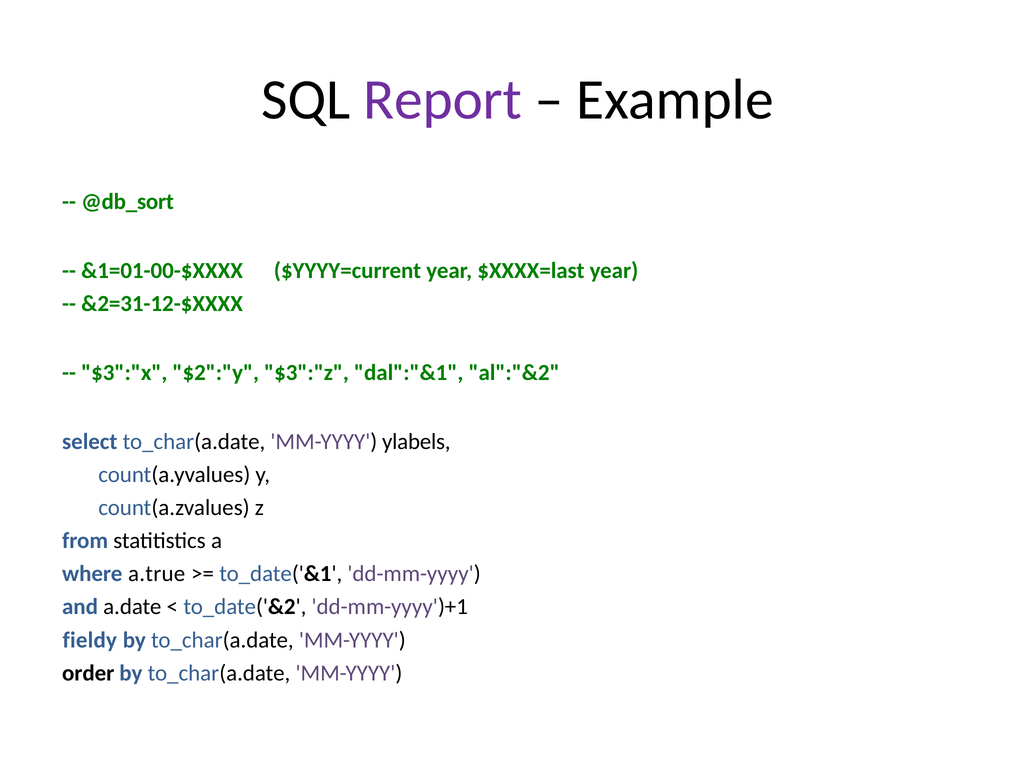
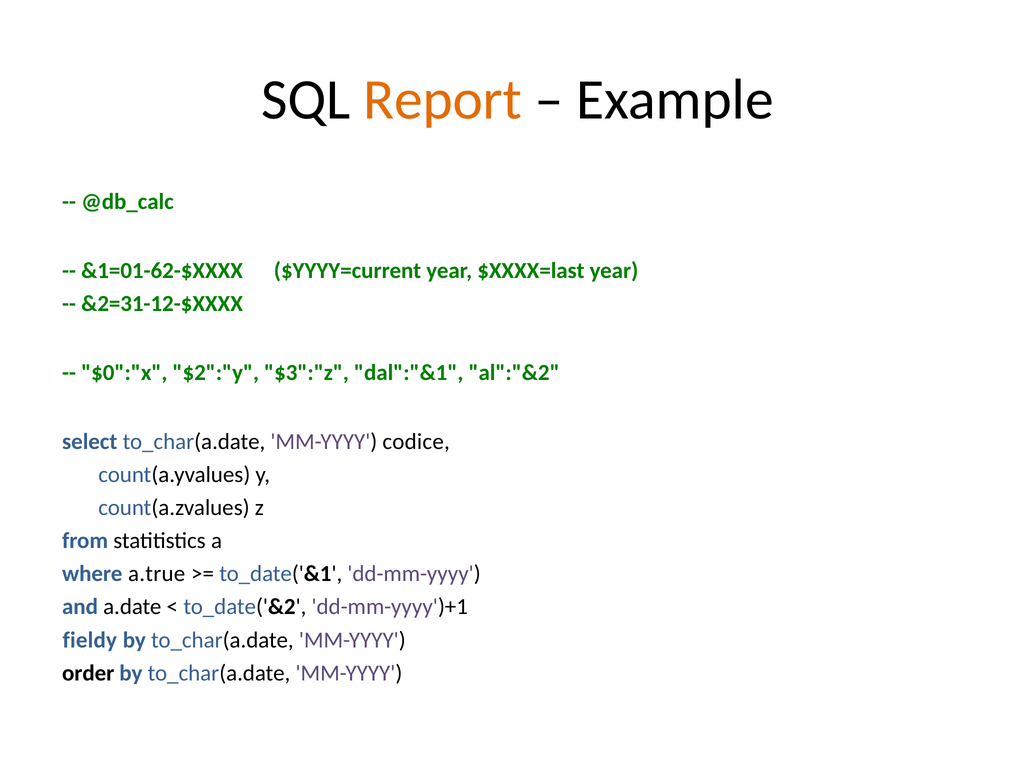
Report colour: purple -> orange (443, 100)
@db_sort: @db_sort -> @db_calc (127, 202)
&1=01-00-$XXXX: &1=01-00-$XXXX -> &1=01-62-$XXXX (162, 271)
$3":"x: $3":"x -> $0":"x (124, 373)
ylabels: ylabels -> codice (416, 442)
